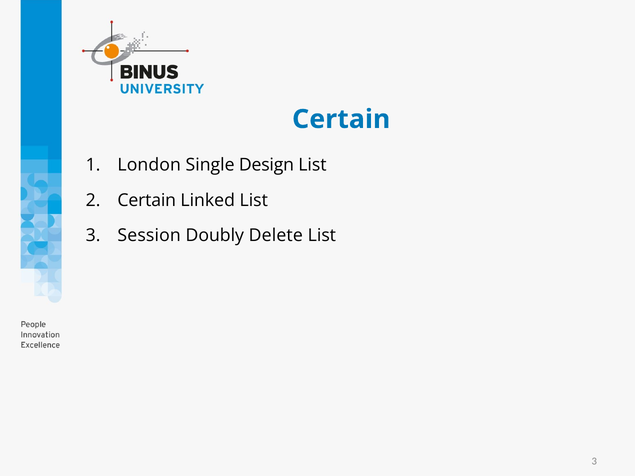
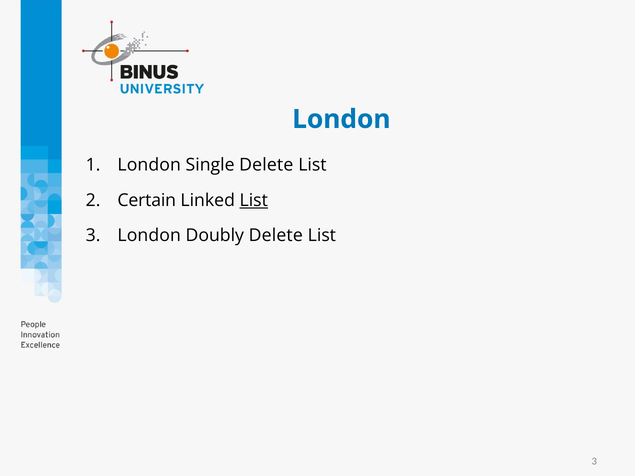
Certain: Certain -> London (341, 119)
Single Design: Design -> Delete (266, 165)
List underline: none -> present (254, 201)
Session: Session -> London (149, 236)
